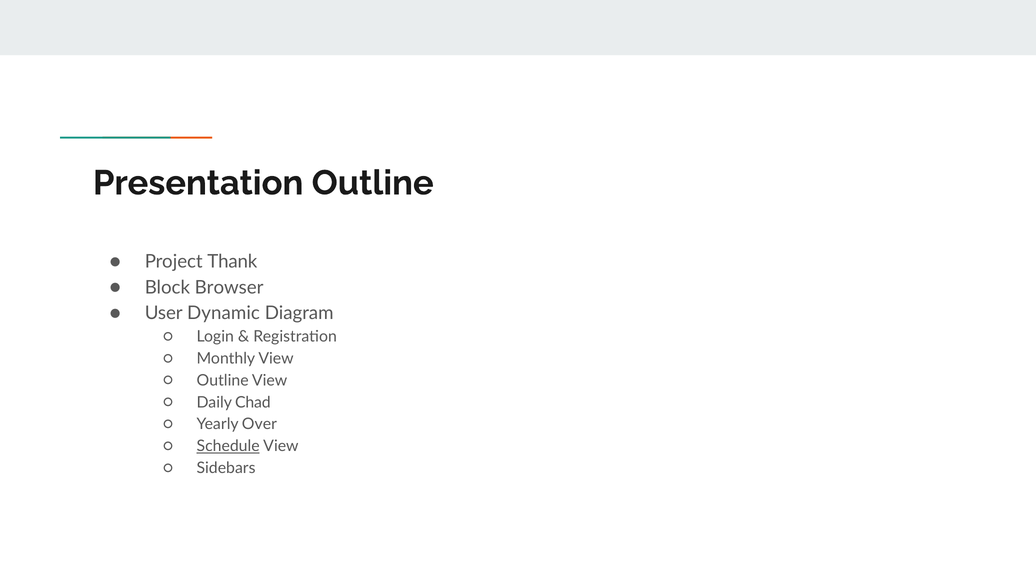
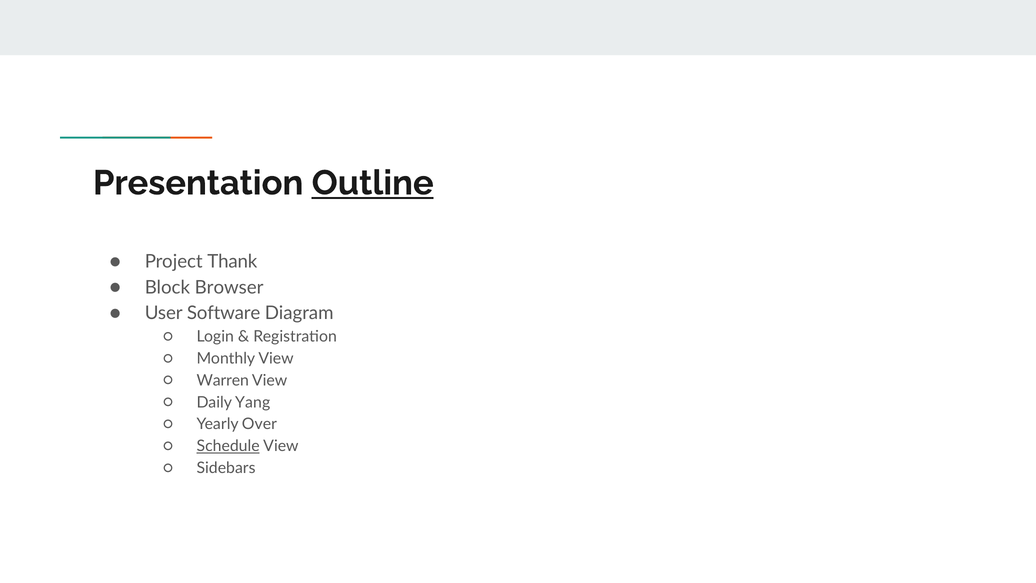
Outline underline: none -> present (373, 183)
Dynamic: Dynamic -> Software (224, 313)
Outline: Outline -> Warren (223, 380)
Chad: Chad -> Yang (253, 402)
